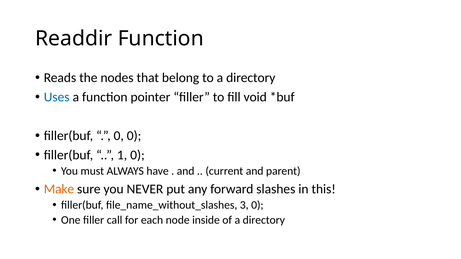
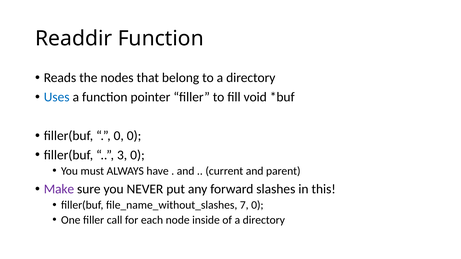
1: 1 -> 3 (122, 155)
Make colour: orange -> purple (59, 189)
3: 3 -> 7 (244, 205)
